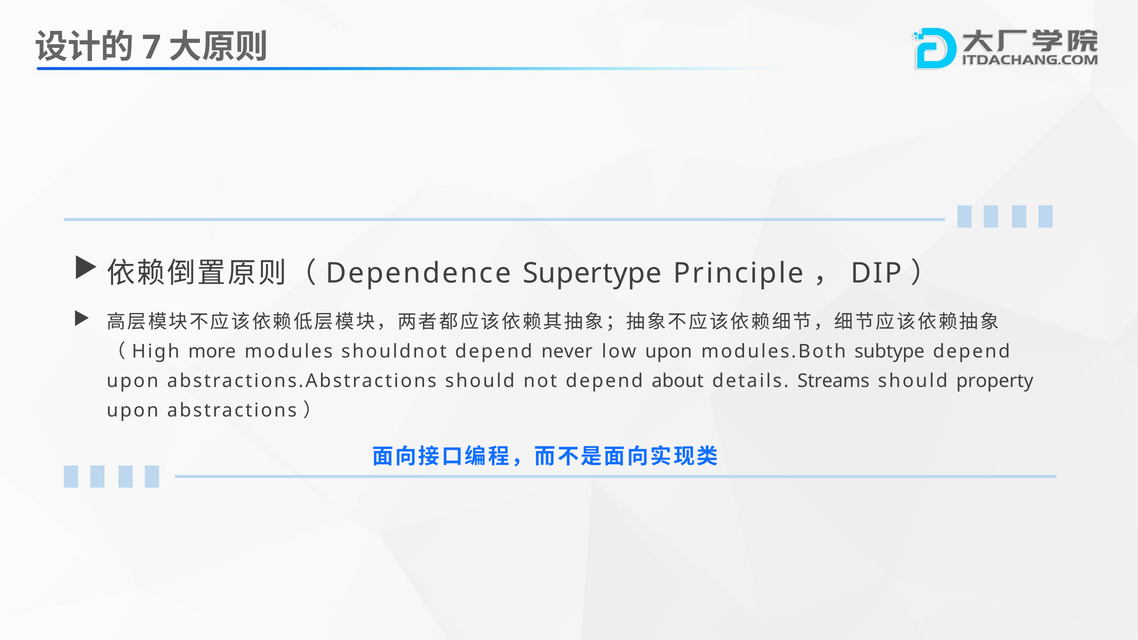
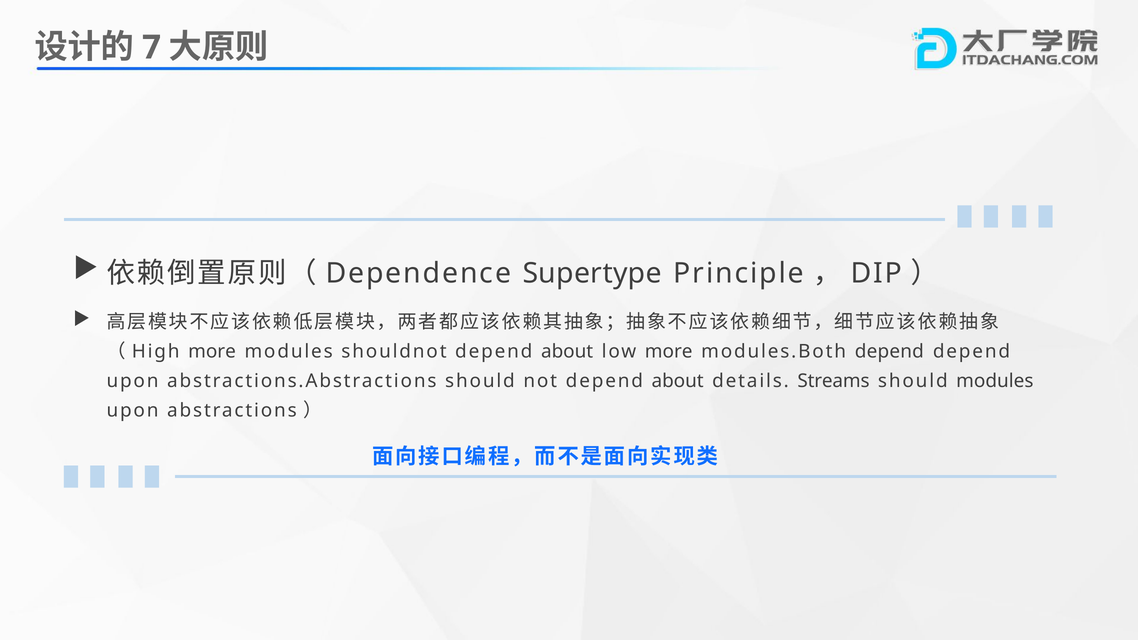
shouldnot depend never: never -> about (567, 352)
low upon: upon -> more (669, 352)
modules.Both subtype: subtype -> depend (889, 352)
should property: property -> modules (995, 381)
